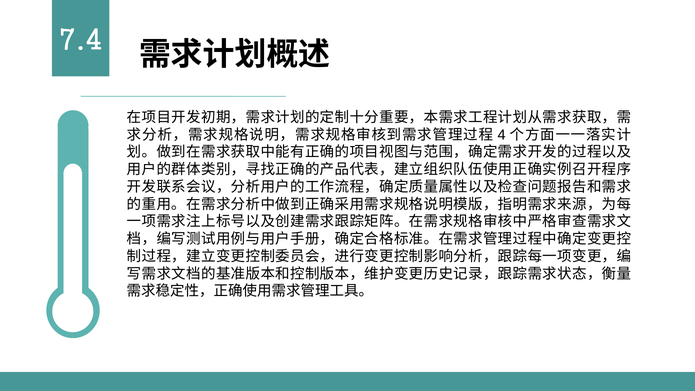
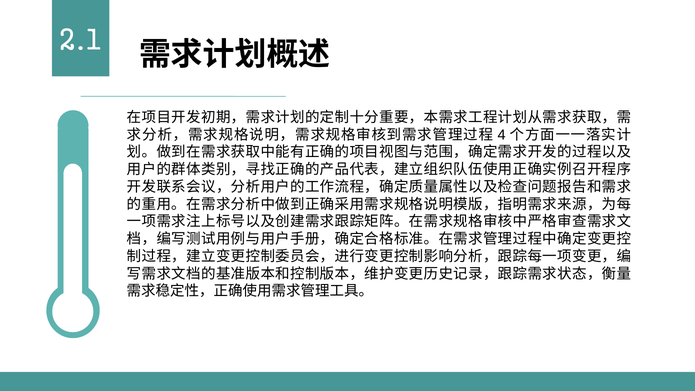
7.4: 7.4 -> 2.1 (81, 40)
